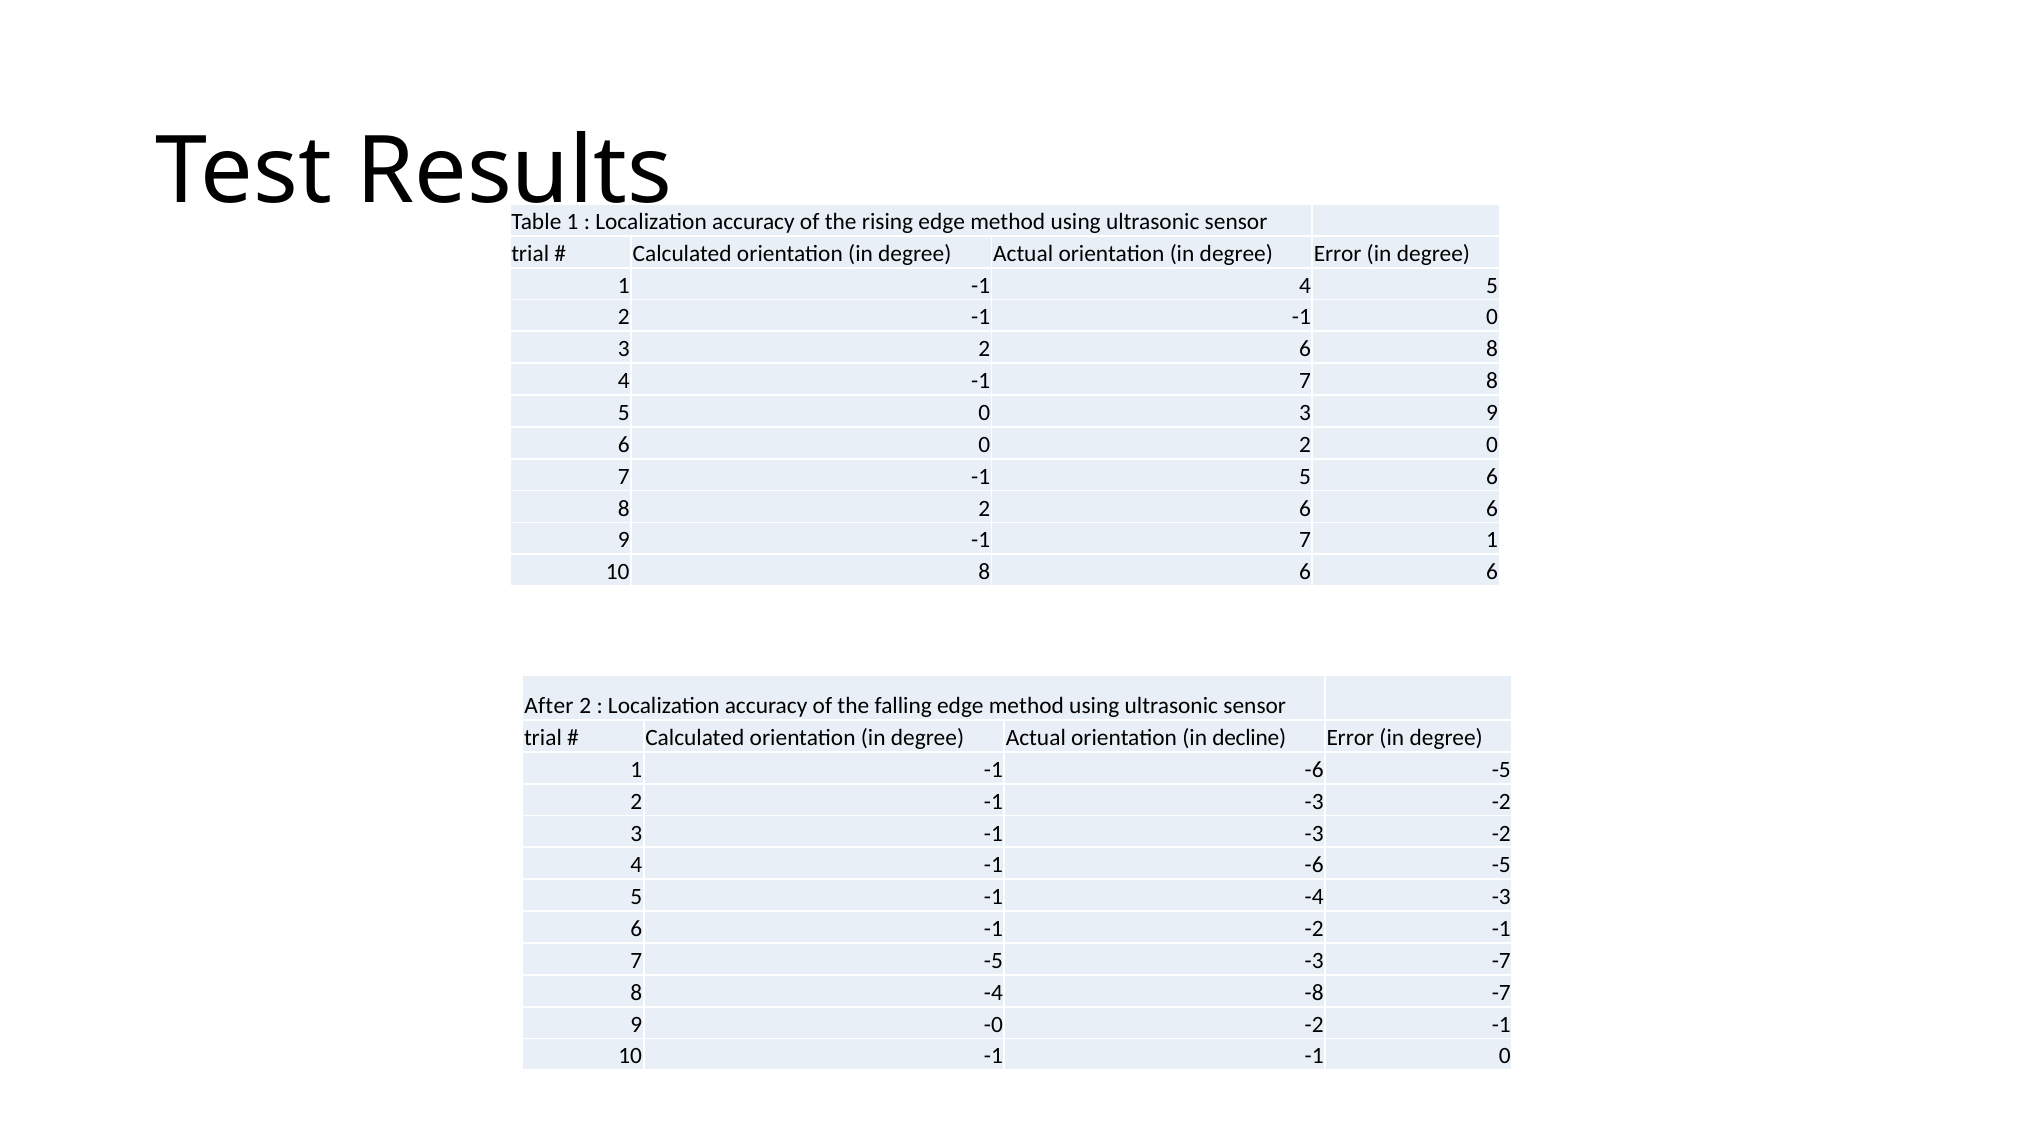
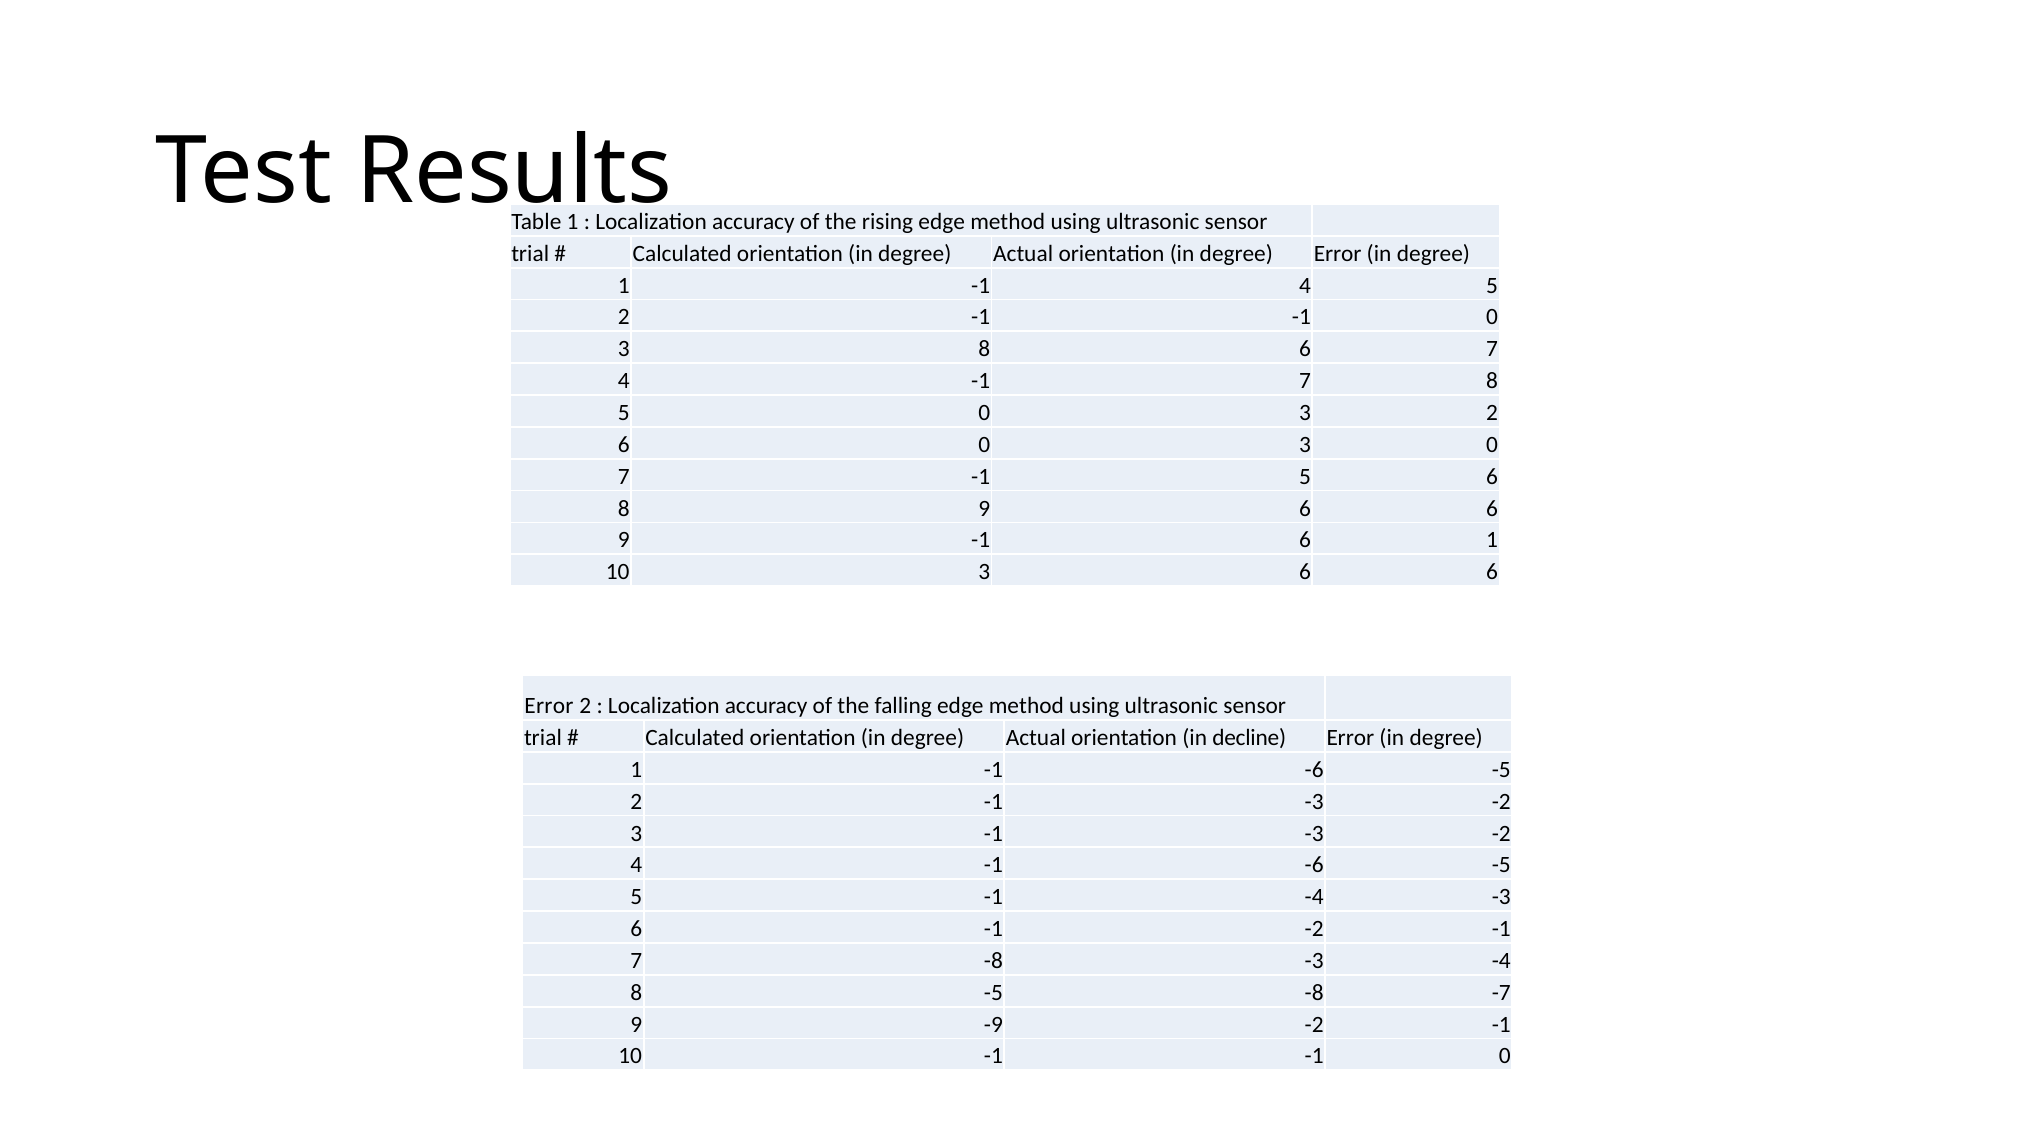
3 2: 2 -> 8 (984, 349)
8: 8 -> 7 (1492, 349)
3 9: 9 -> 2 (1492, 413)
6 0 2: 2 -> 3 (1305, 445)
8 2: 2 -> 9 (984, 508)
9 -1 7: 7 -> 6 (1305, 540)
10 8: 8 -> 3 (984, 572)
After: After -> Error (549, 706)
7 -5: -5 -> -8 (993, 961)
-3 -7: -7 -> -4 (1501, 961)
8 -4: -4 -> -5 (993, 992)
-0: -0 -> -9 (993, 1024)
